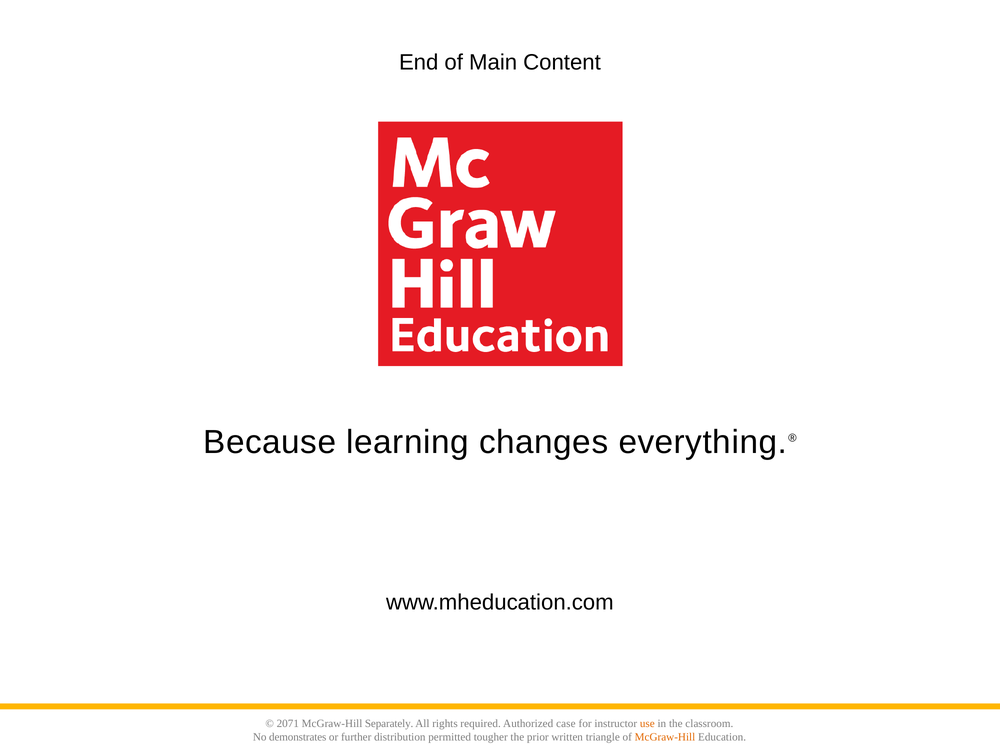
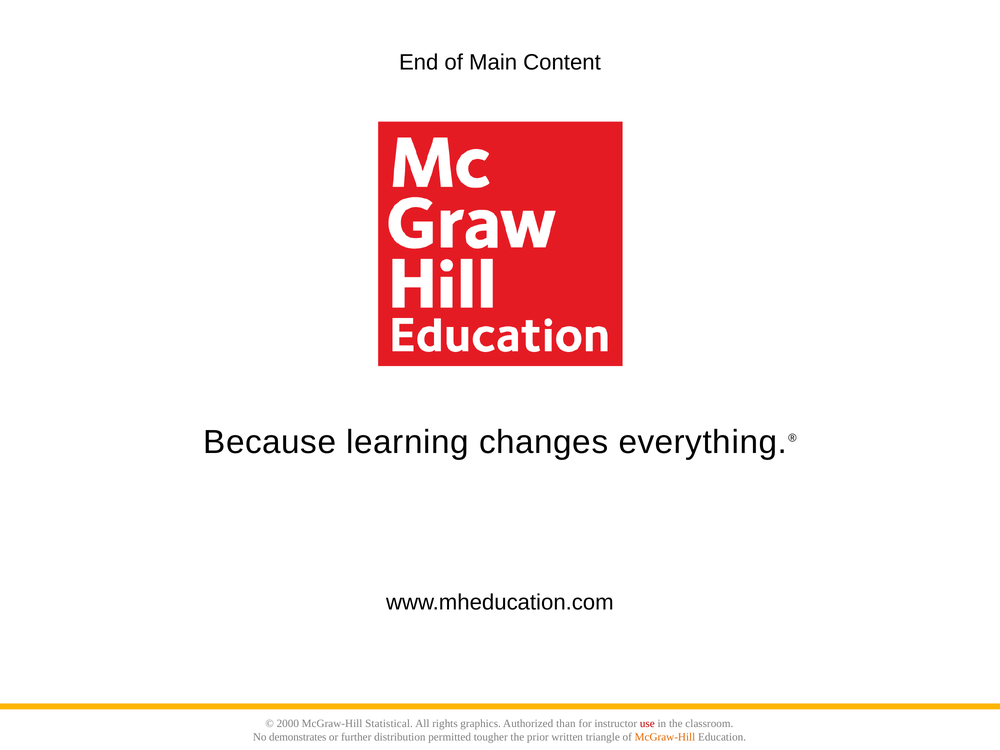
2071: 2071 -> 2000 (288, 724)
Separately: Separately -> Statistical (389, 724)
required: required -> graphics (481, 724)
case: case -> than (566, 724)
use colour: orange -> red (647, 724)
